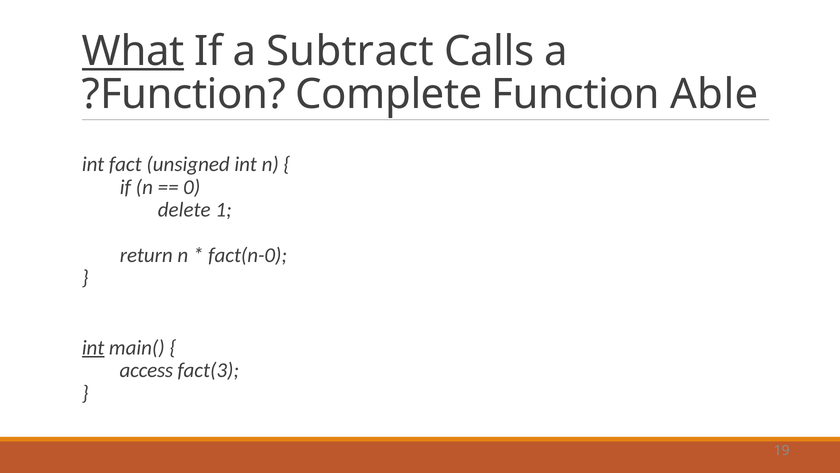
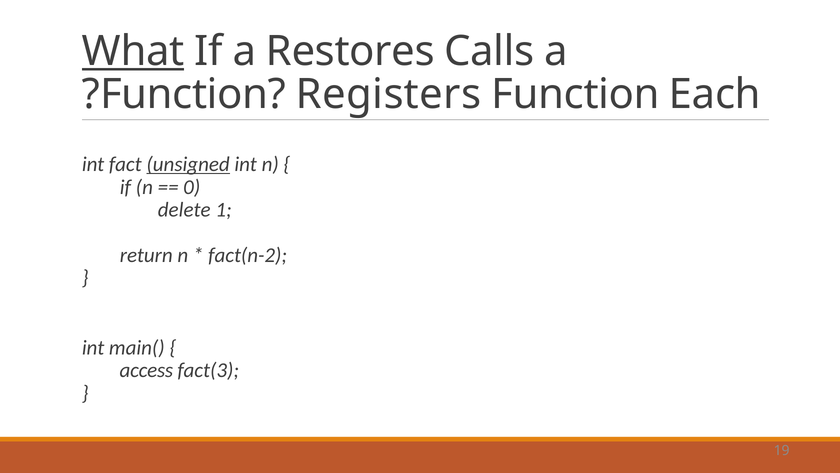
Subtract: Subtract -> Restores (350, 51)
Complete: Complete -> Registers (389, 94)
Able: Able -> Each (715, 94)
unsigned underline: none -> present (188, 164)
fact(n-0: fact(n-0 -> fact(n-2 (248, 255)
int underline: present -> none (93, 347)
